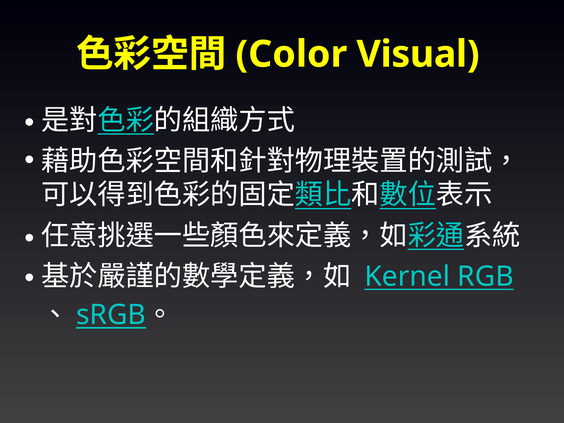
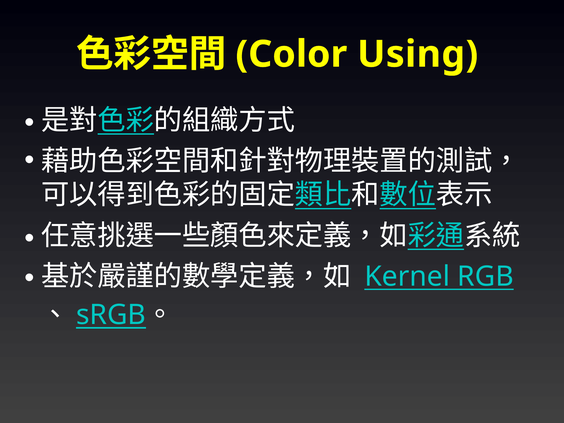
Visual: Visual -> Using (418, 54)
